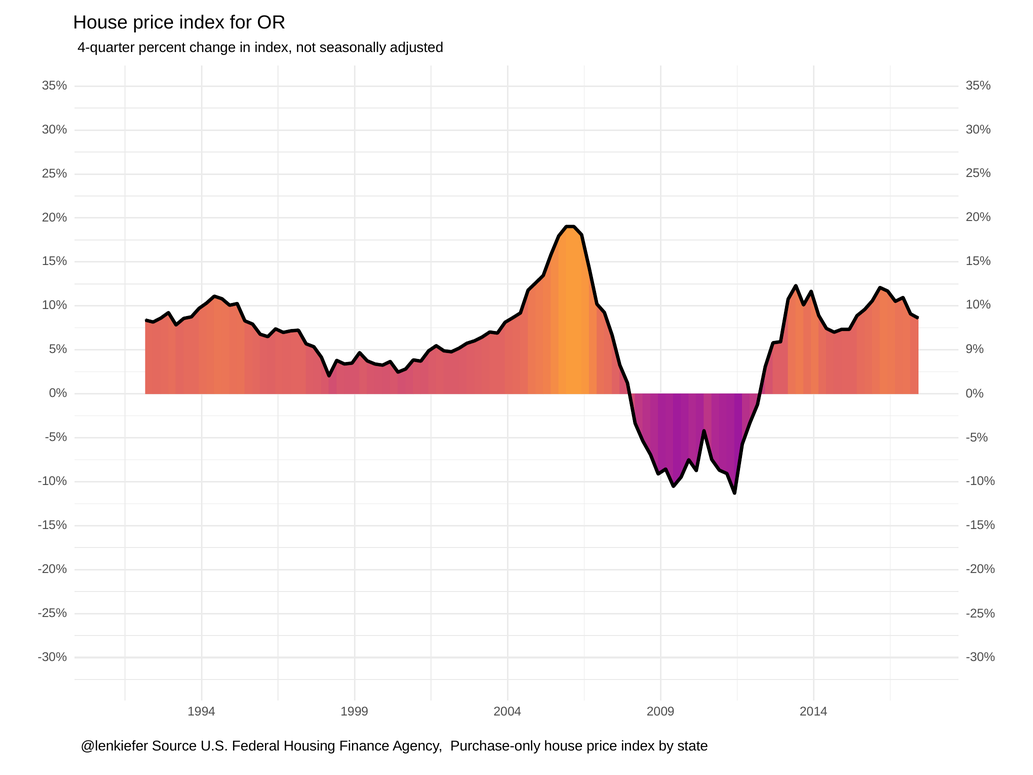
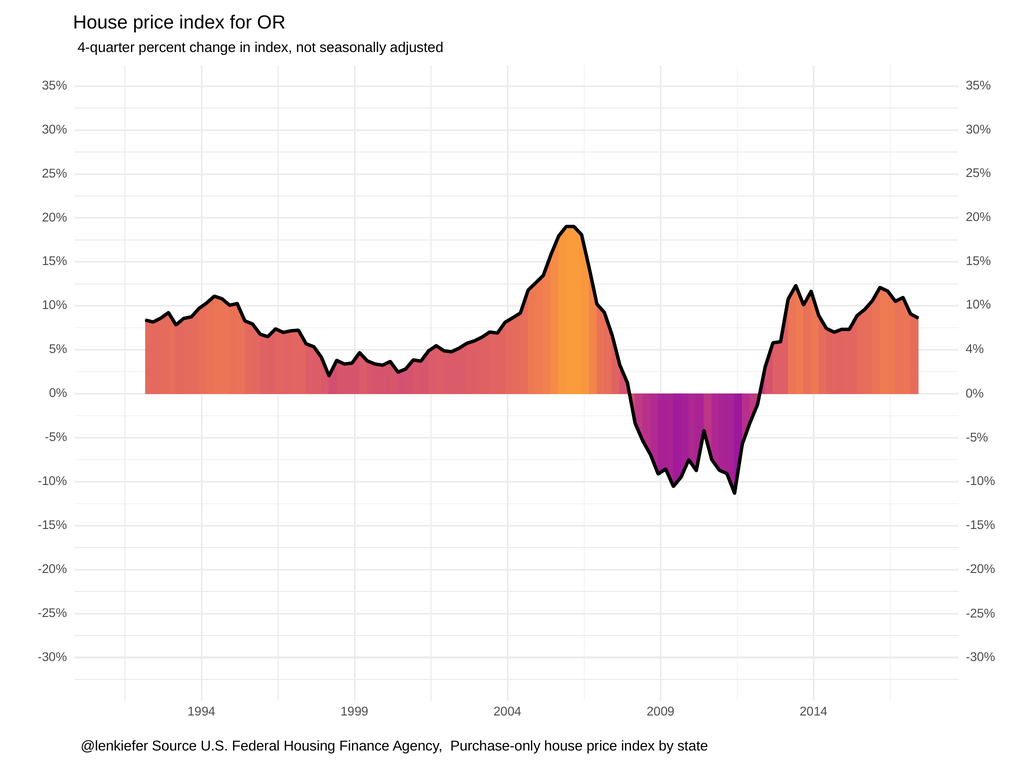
9%: 9% -> 4% (975, 349)
